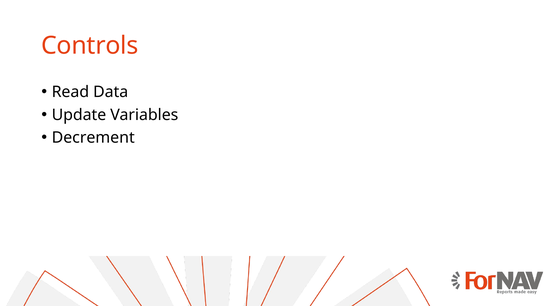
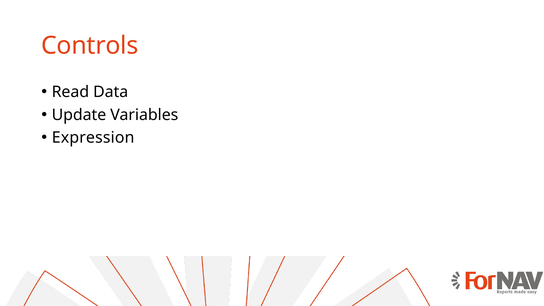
Decrement: Decrement -> Expression (93, 138)
